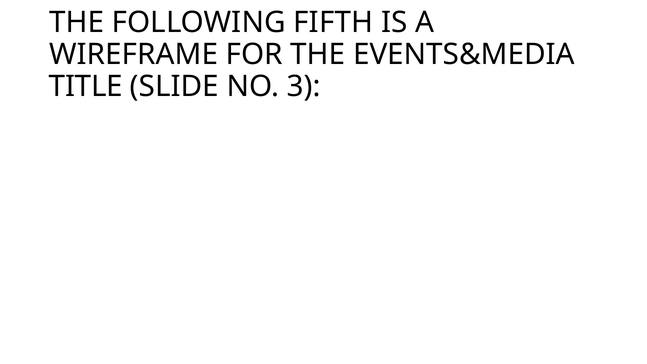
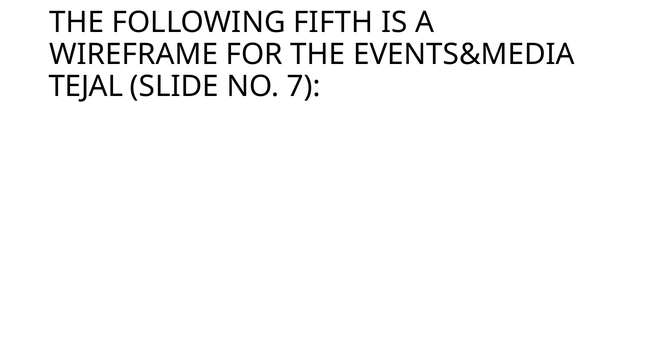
TITLE: TITLE -> TEJAL (86, 86)
3: 3 -> 7 (304, 86)
